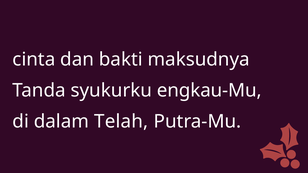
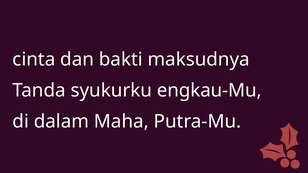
Telah: Telah -> Maha (121, 122)
